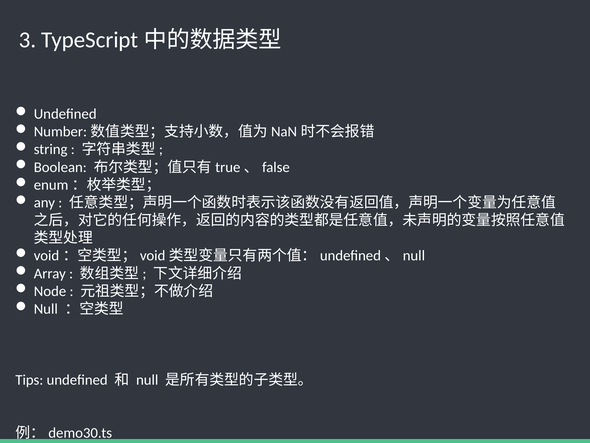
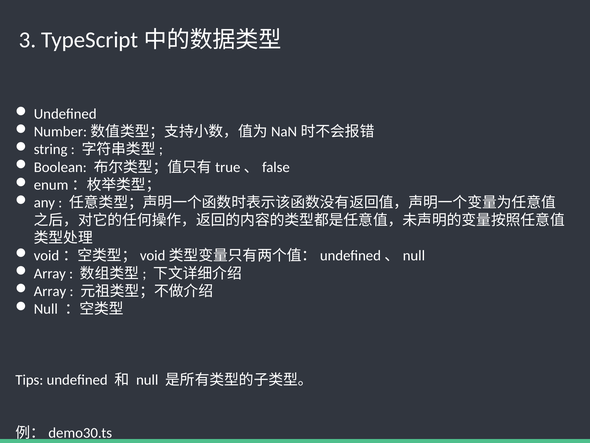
Node: Node -> Array (50, 291)
